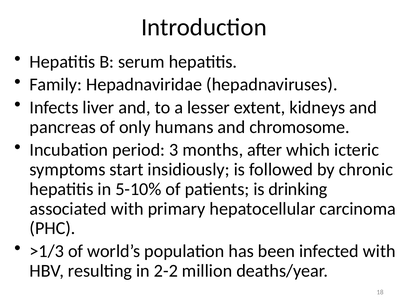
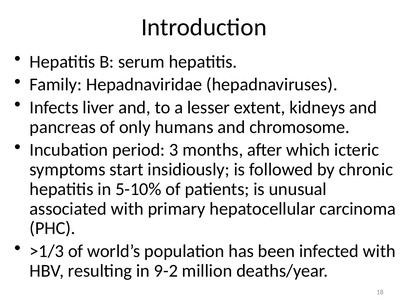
drinking: drinking -> unusual (298, 189)
2-2: 2-2 -> 9-2 (166, 271)
